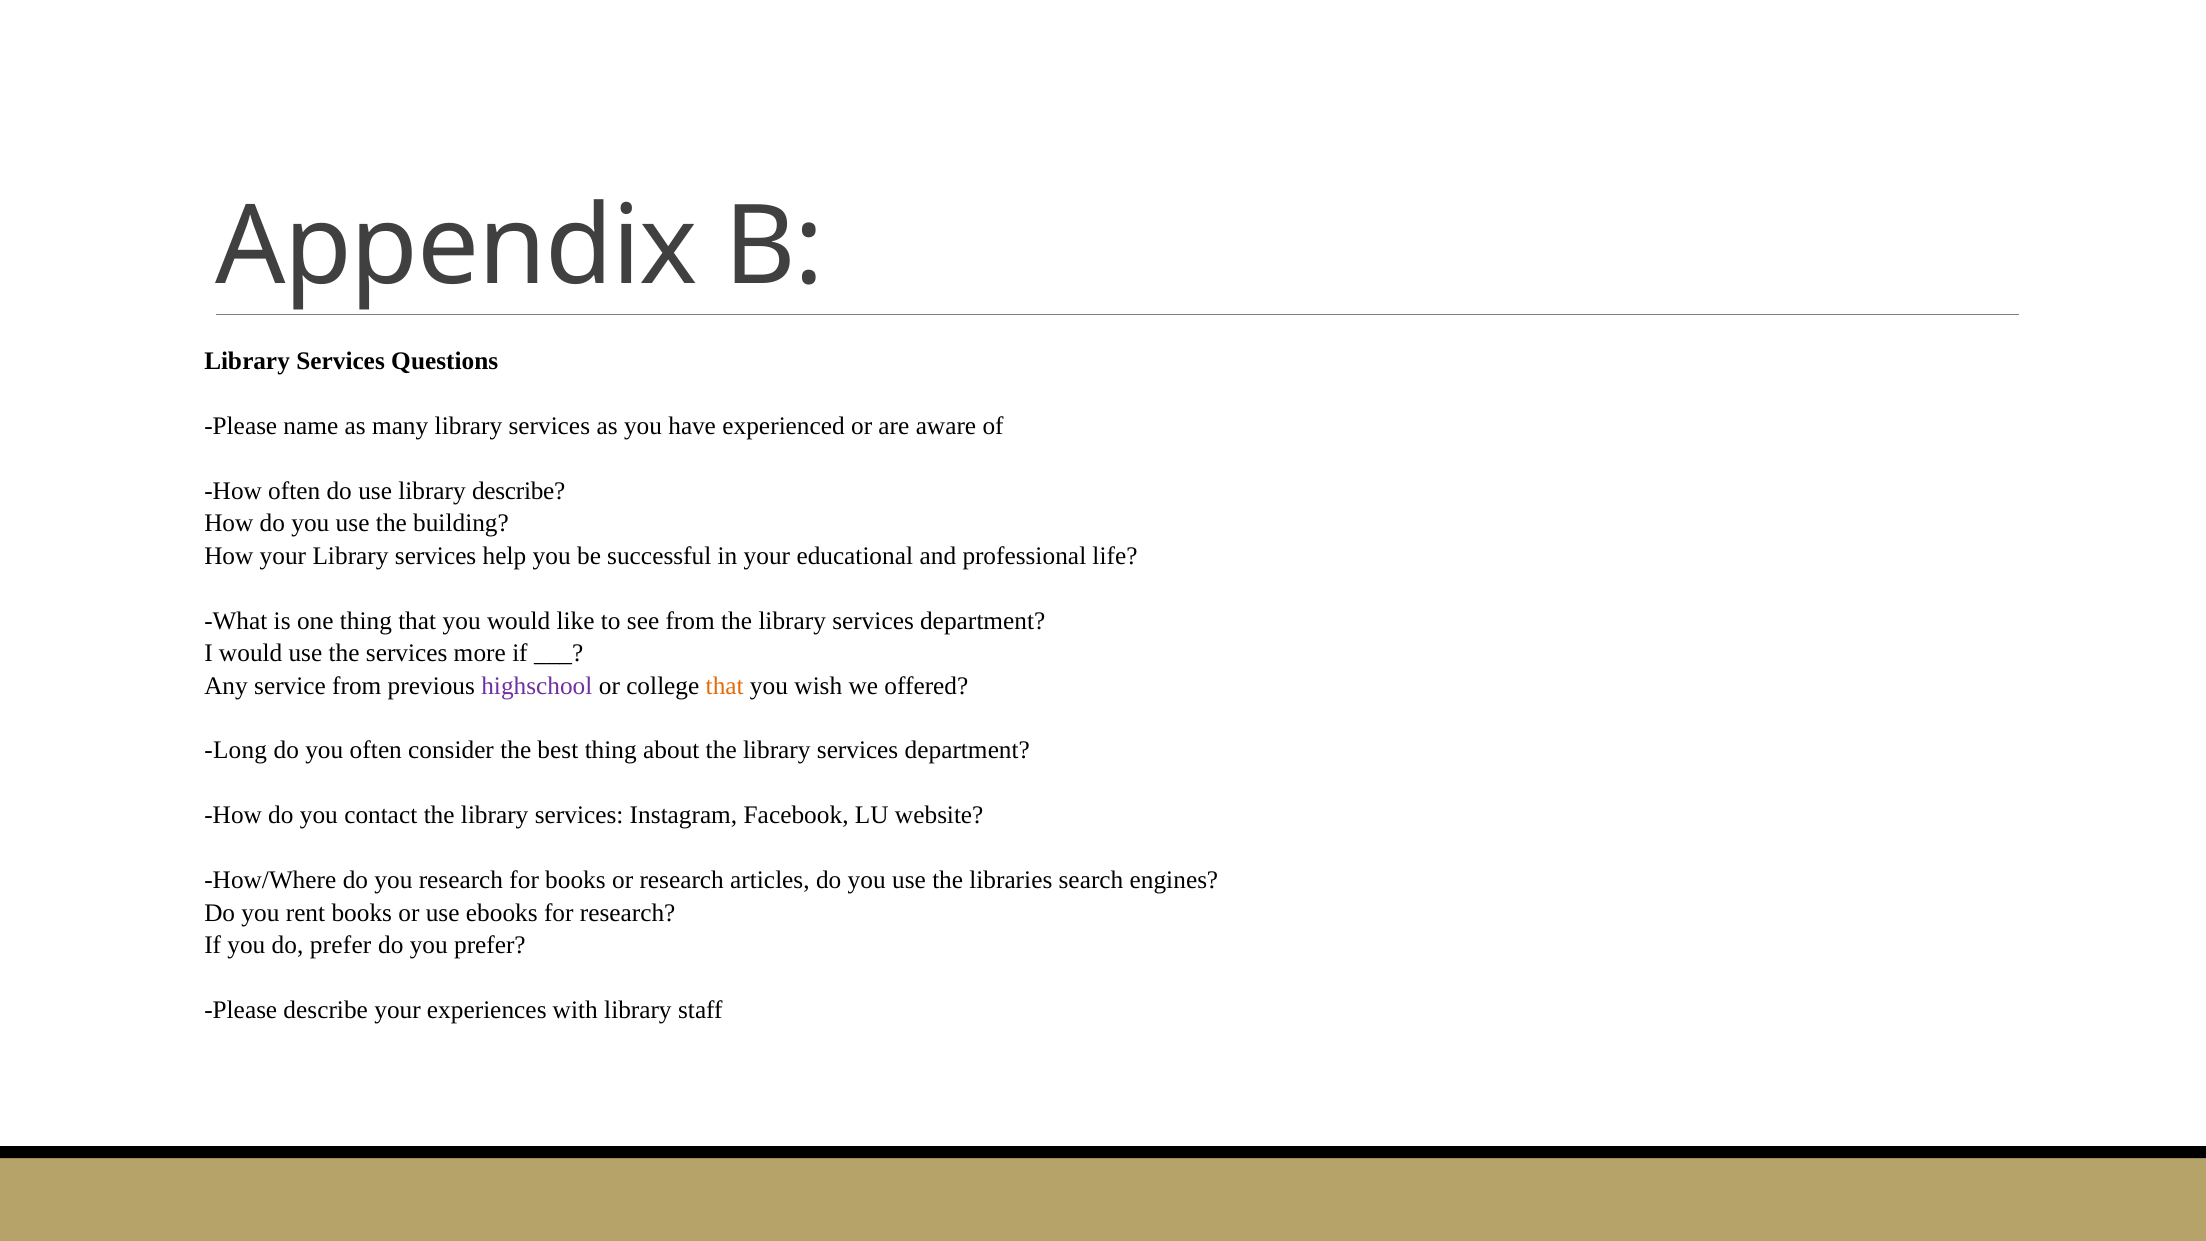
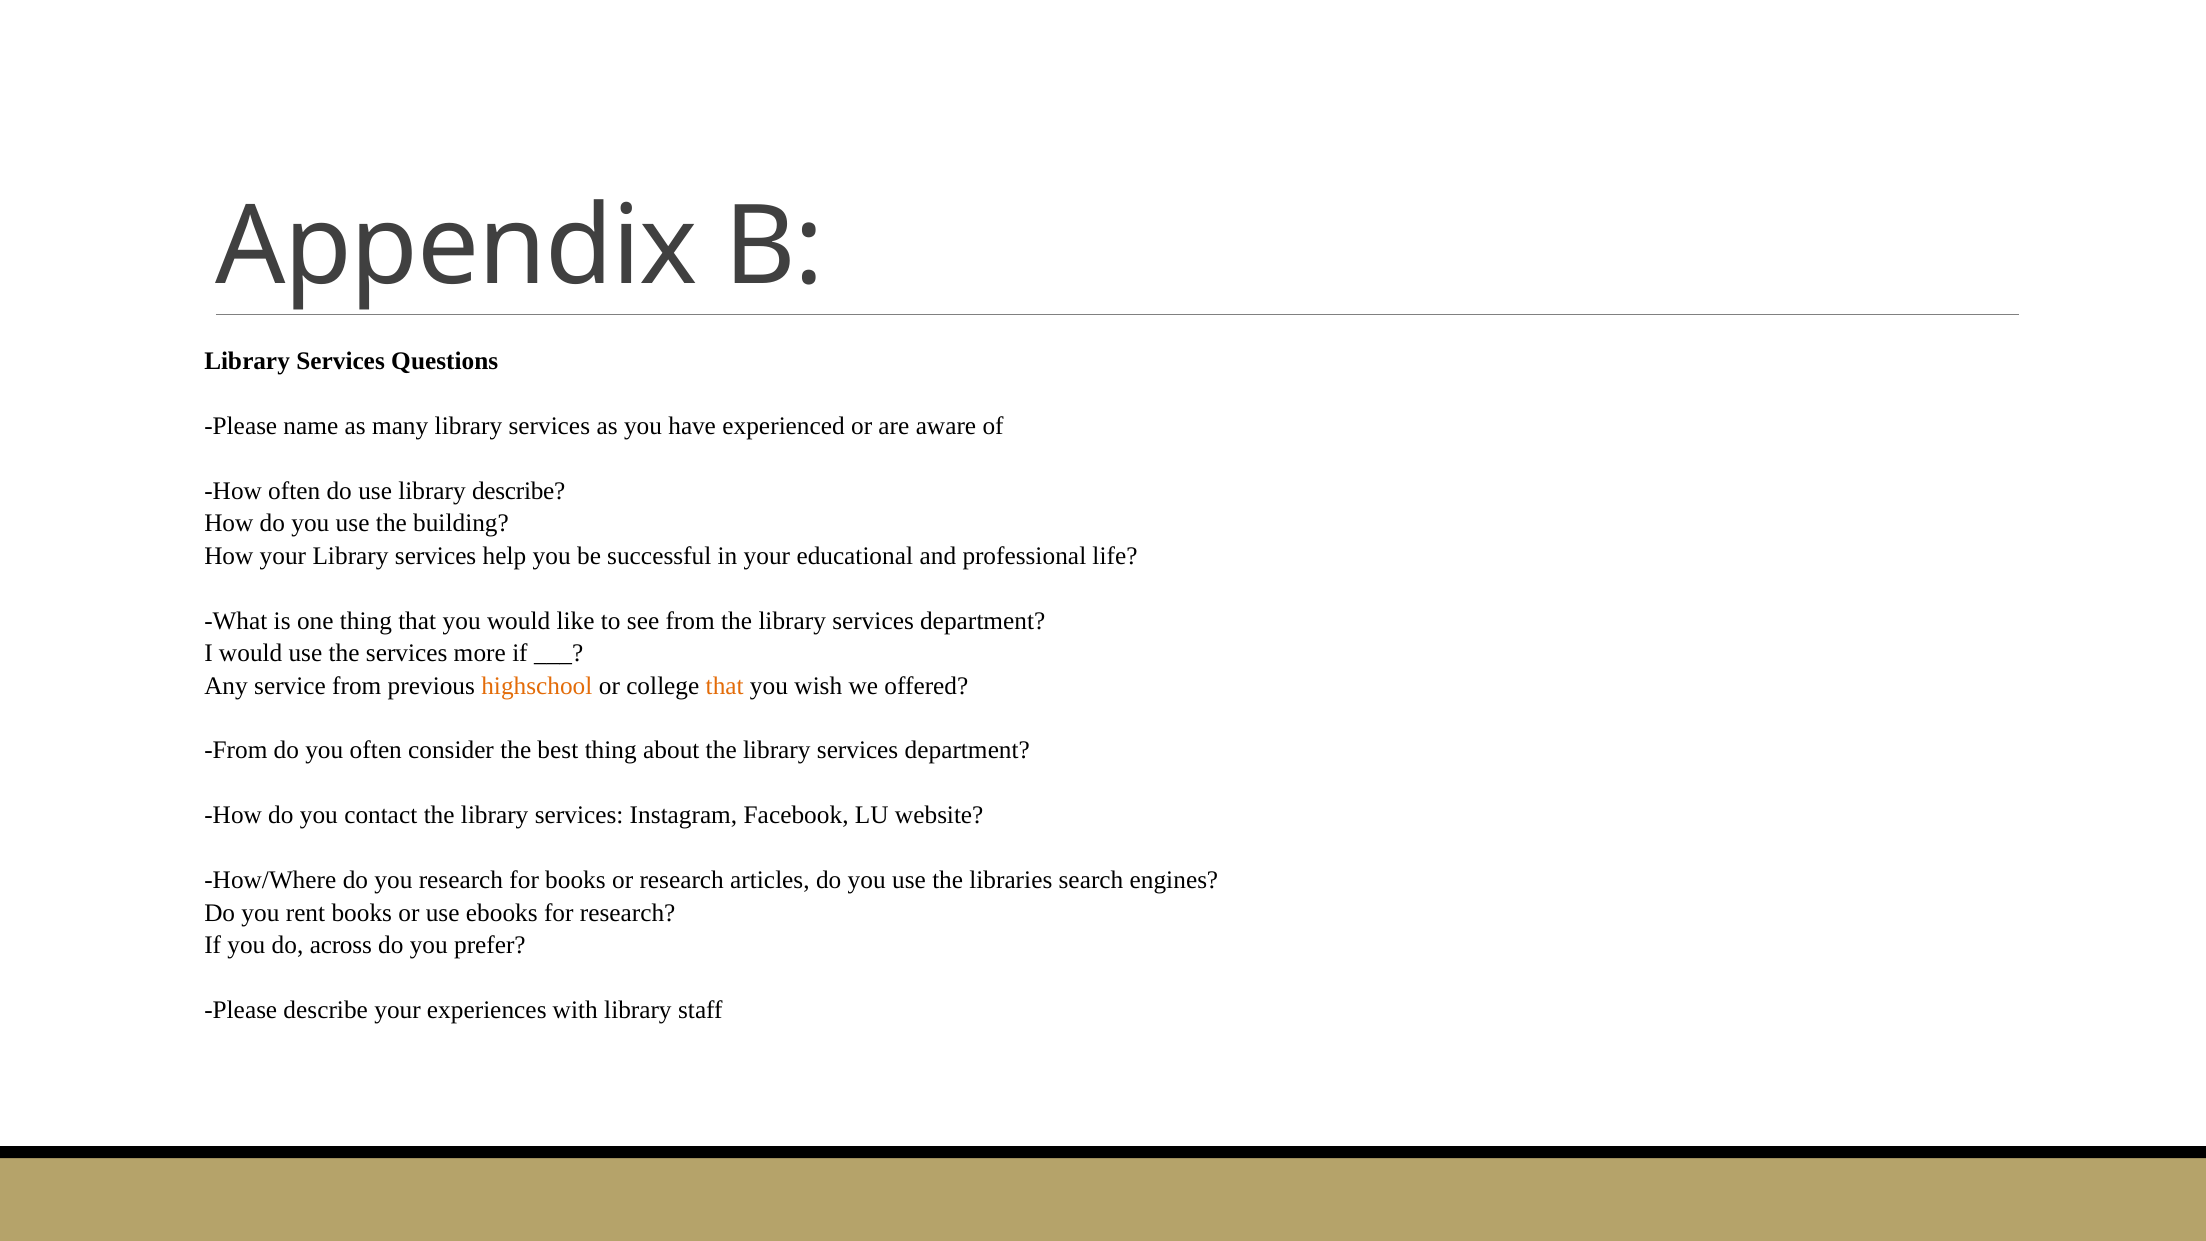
highschool colour: purple -> orange (537, 686)
Long: Long -> From (236, 751)
do prefer: prefer -> across (341, 945)
